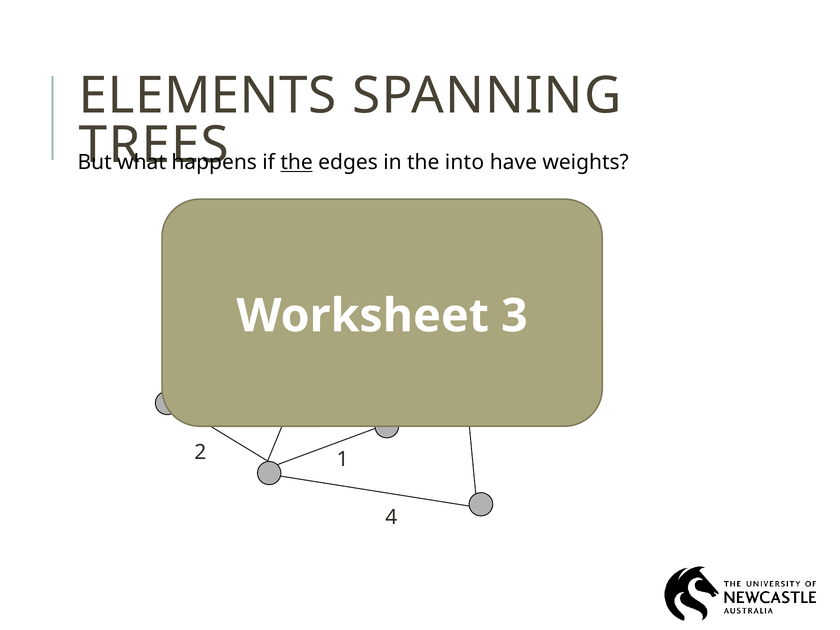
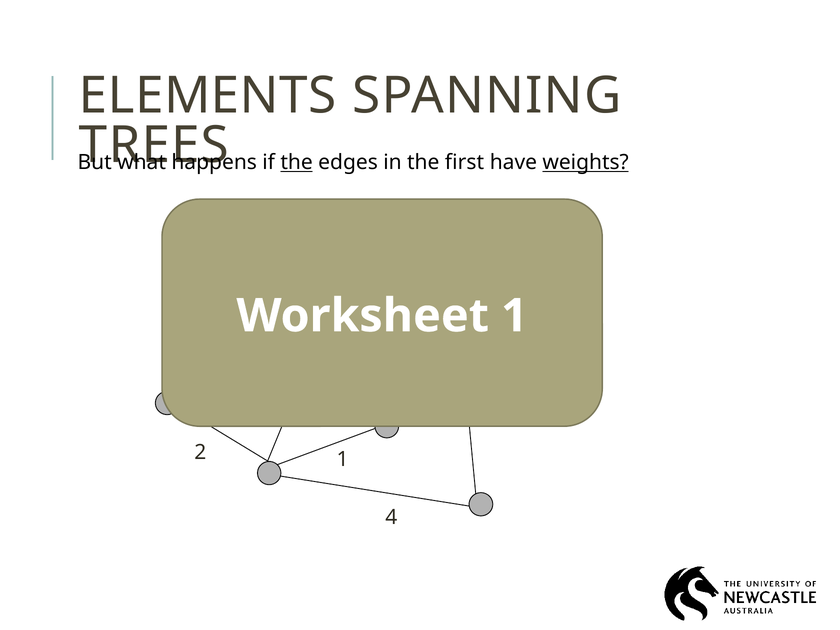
into: into -> first (464, 162)
weights underline: none -> present (586, 162)
3: 3 -> 1 (514, 316)
